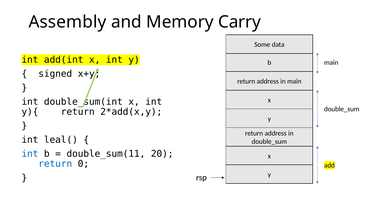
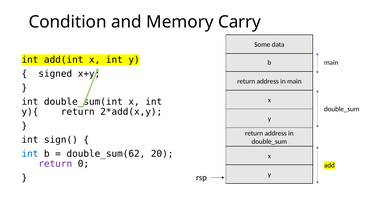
Assembly: Assembly -> Condition (68, 22)
leal(: leal( -> sign( (61, 140)
double_sum(11: double_sum(11 -> double_sum(62 (106, 154)
return colour: blue -> purple (55, 164)
